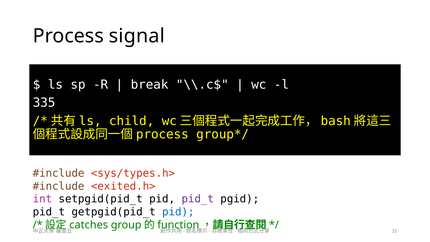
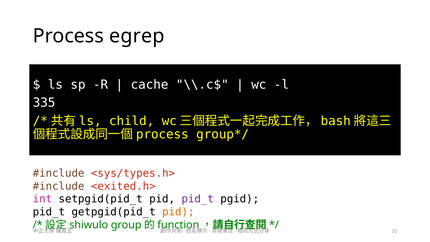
signal: signal -> egrep (137, 36)
break: break -> cache (150, 85)
pid colour: blue -> orange (178, 212)
catches: catches -> shiwulo (89, 225)
